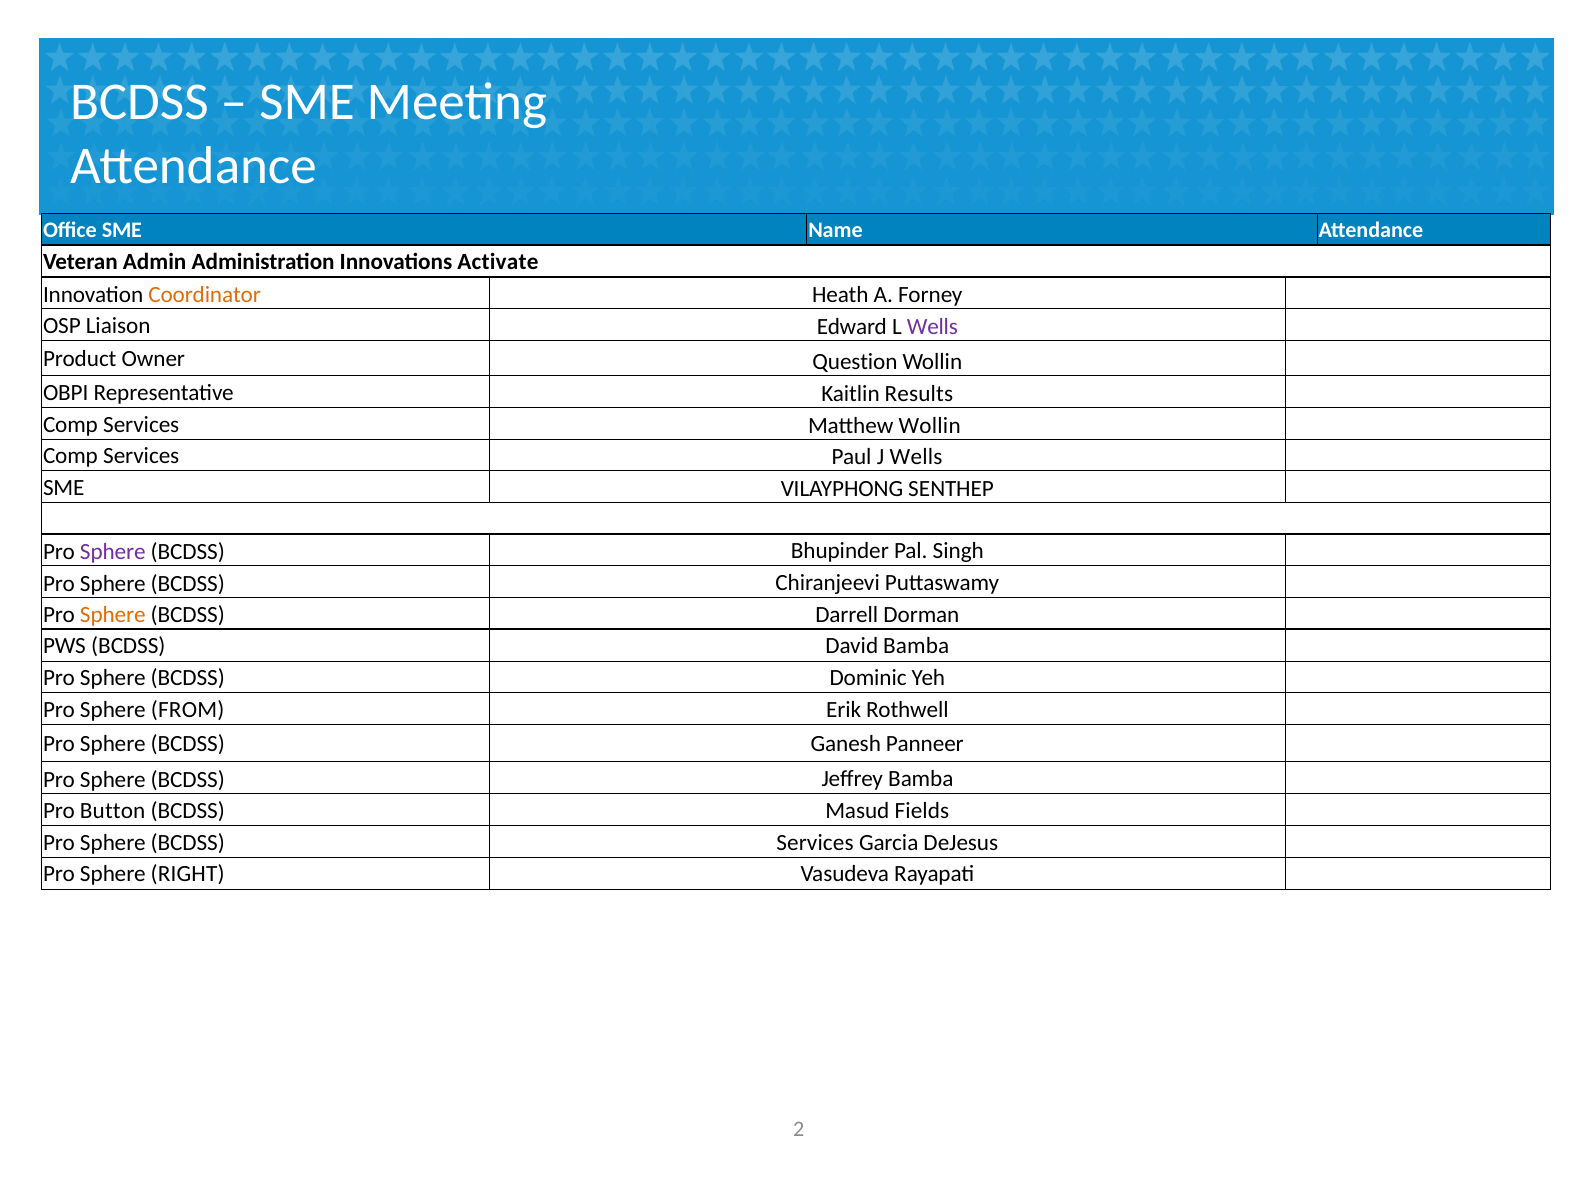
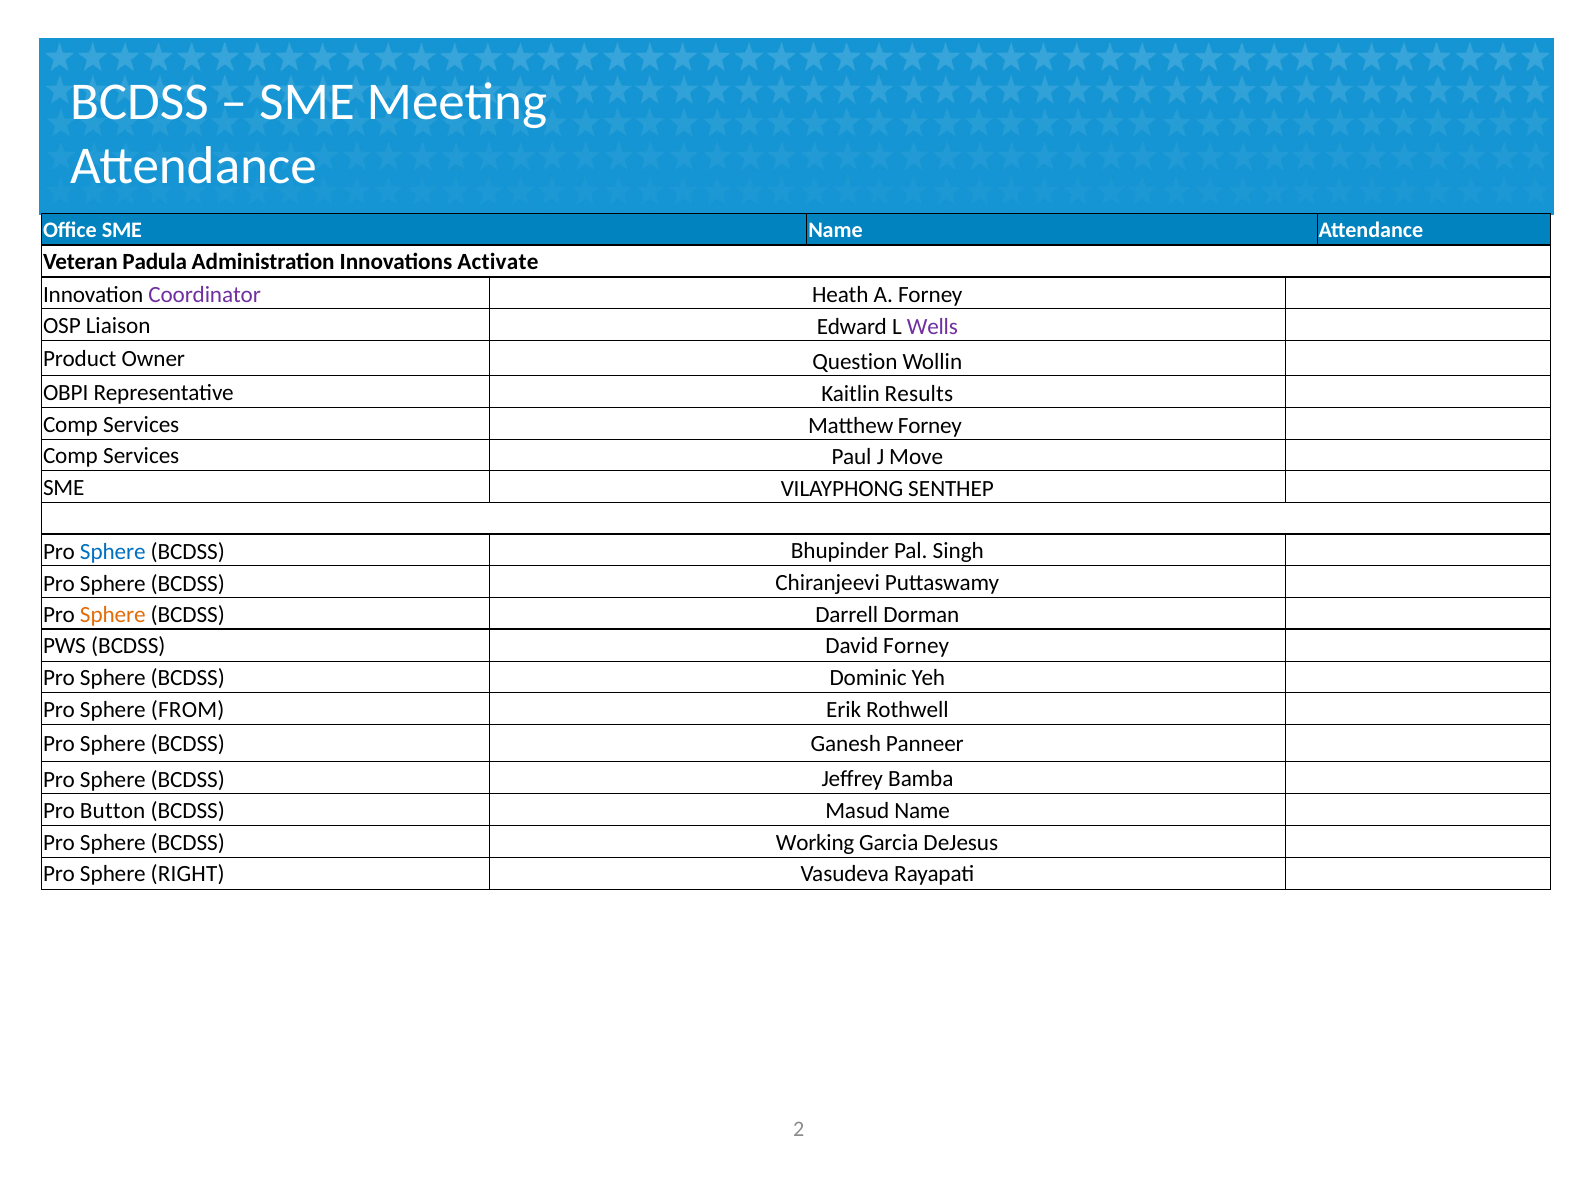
Admin: Admin -> Padula (155, 262)
Coordinator colour: orange -> purple (205, 295)
Matthew Wollin: Wollin -> Forney (930, 425)
J Wells: Wells -> Move (916, 457)
Sphere colour: purple -> blue (113, 552)
David Bamba: Bamba -> Forney (916, 646)
Masud Fields: Fields -> Name (922, 811)
BCDSS Services: Services -> Working (815, 842)
